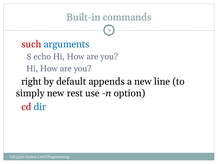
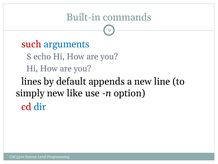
right: right -> lines (31, 81)
rest: rest -> like (75, 93)
